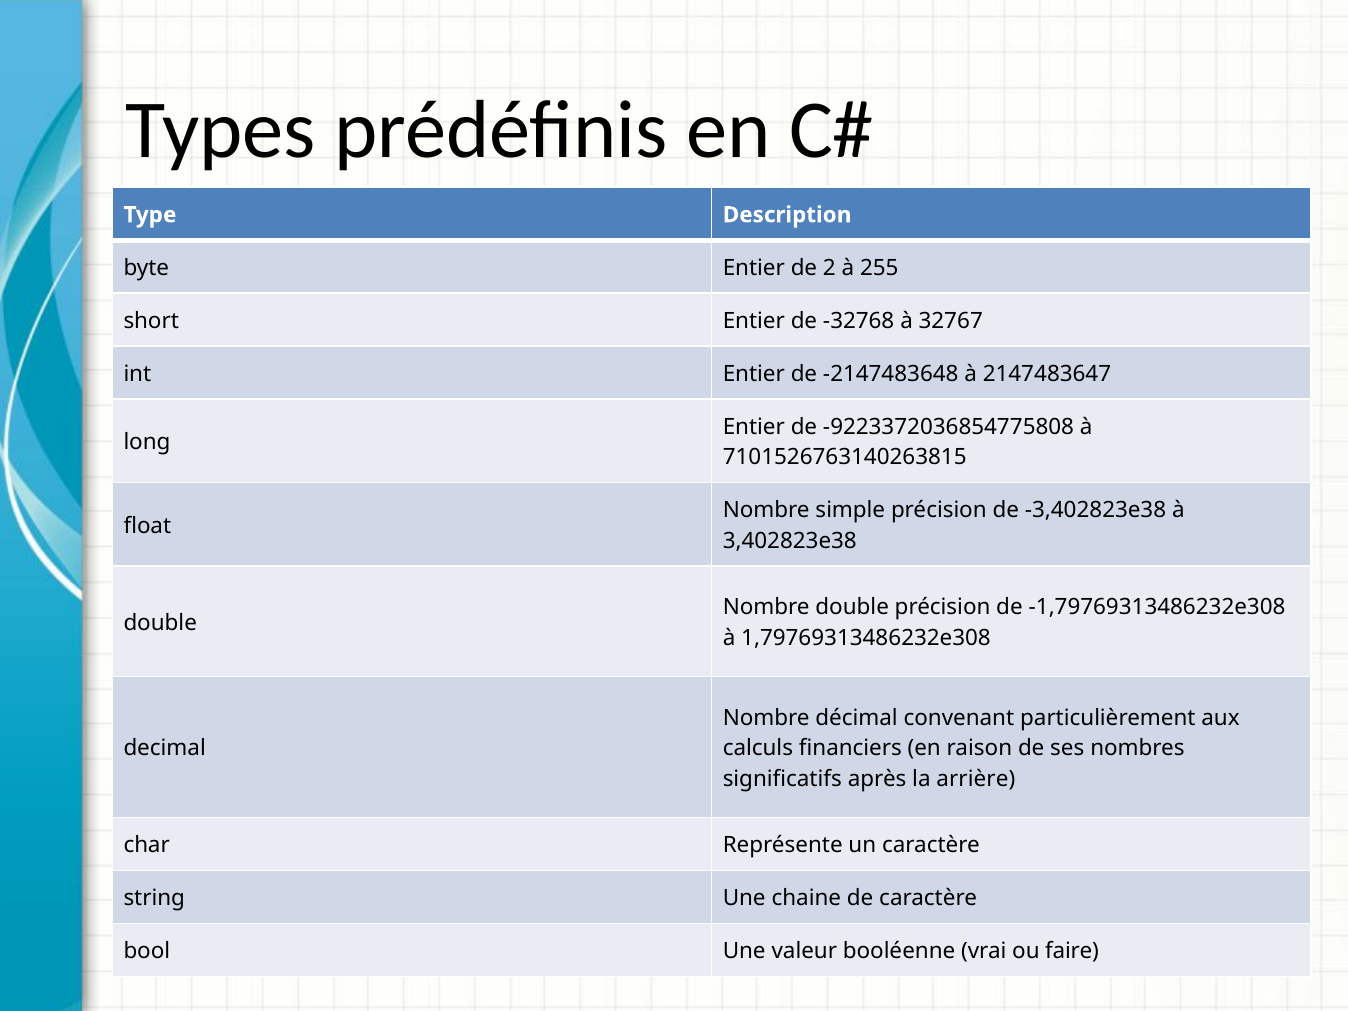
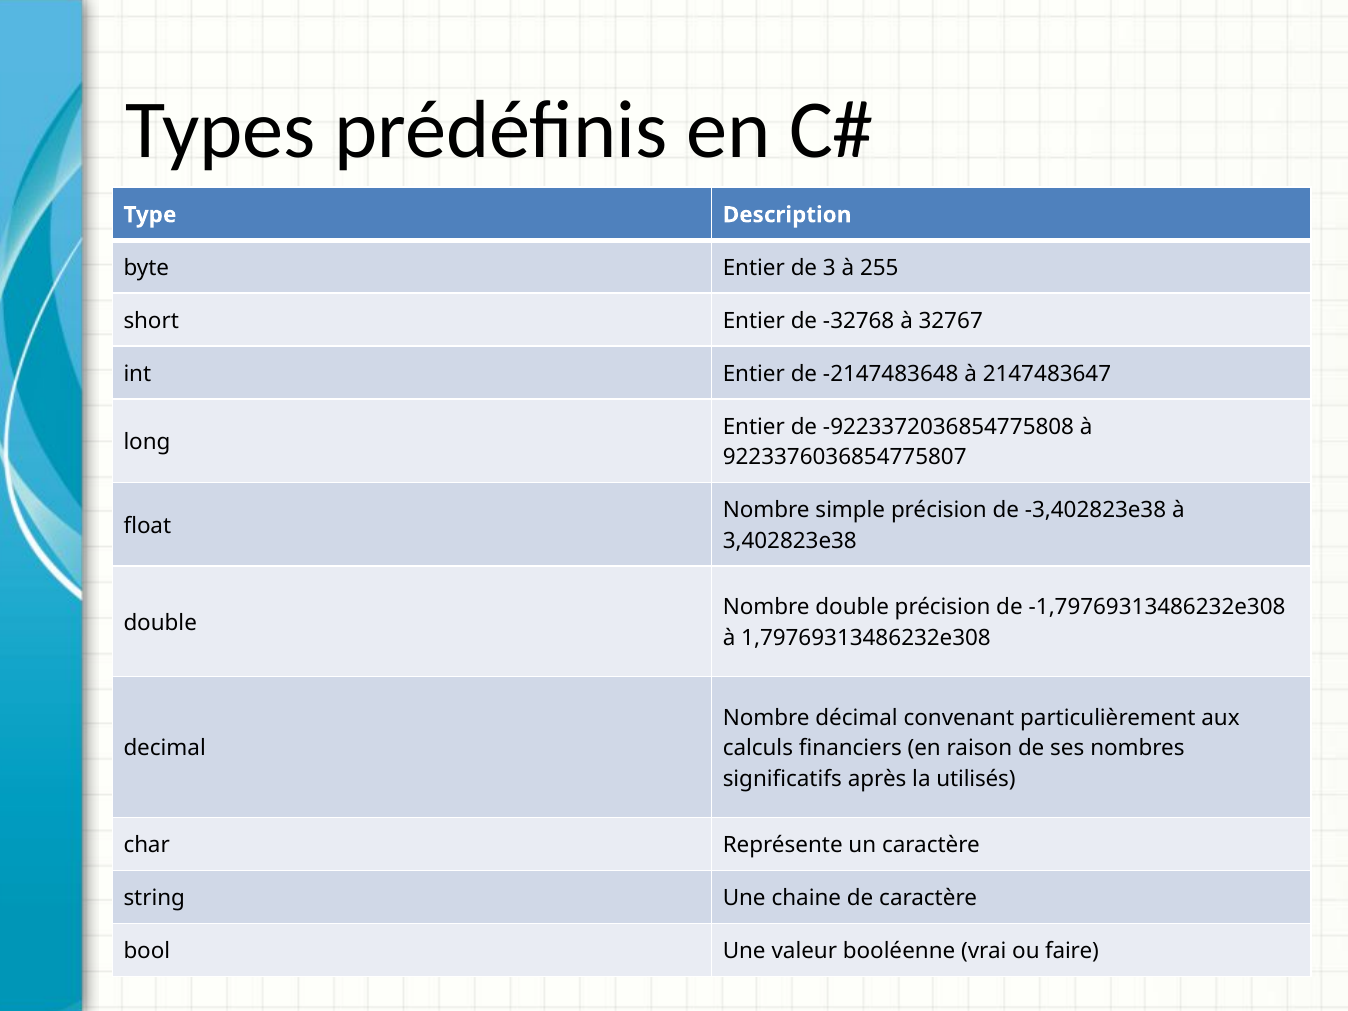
2: 2 -> 3 (829, 268)
7101526763140263815: 7101526763140263815 -> 9223376036854775807 (845, 457)
arrière: arrière -> utilisés (976, 779)
